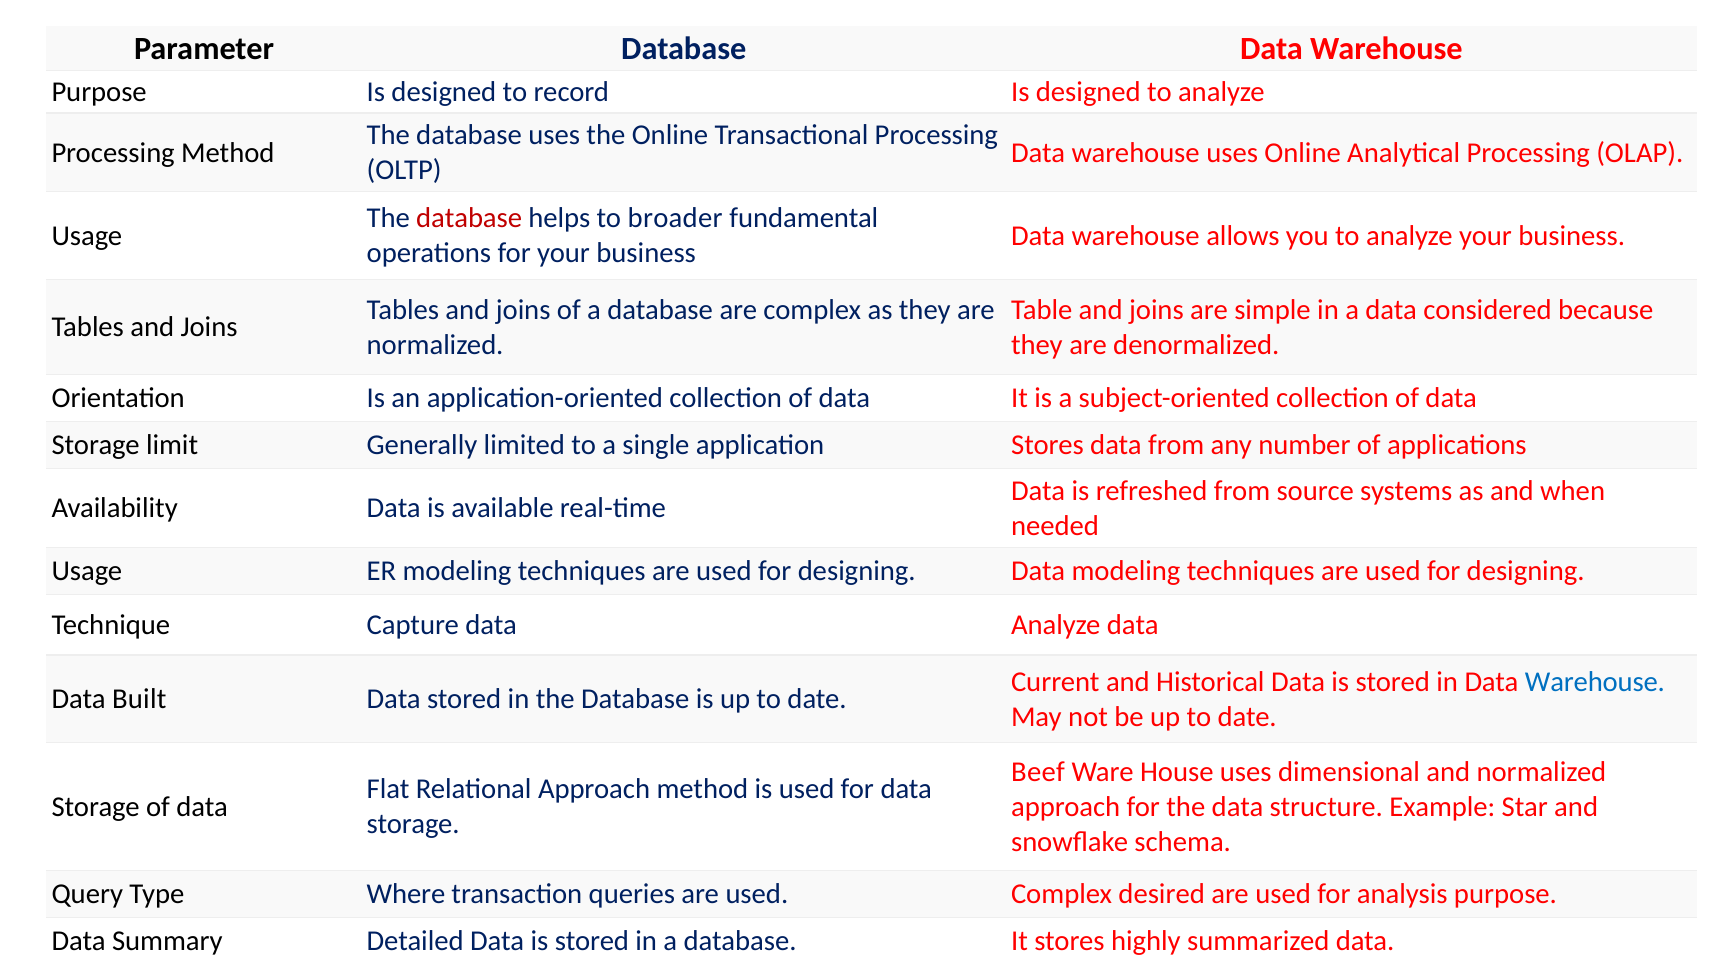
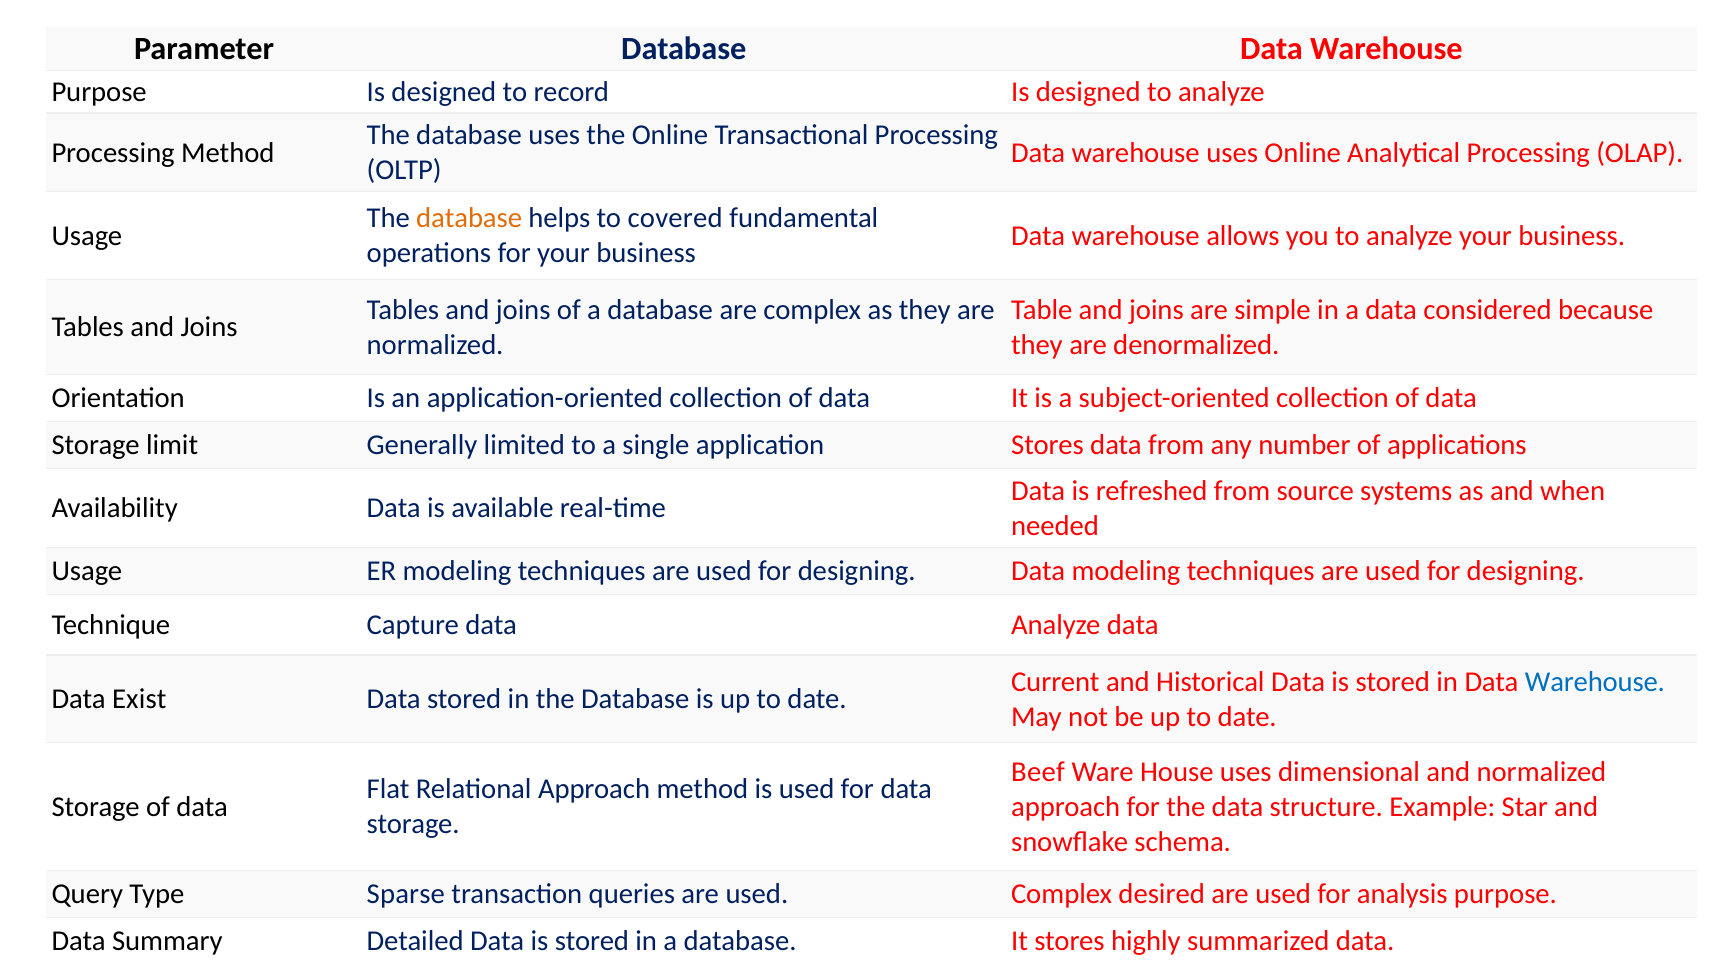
database colour: red -> orange (469, 218)
broader: broader -> covered (675, 218)
Built: Built -> Exist (139, 699)
Where: Where -> Sparse (406, 894)
